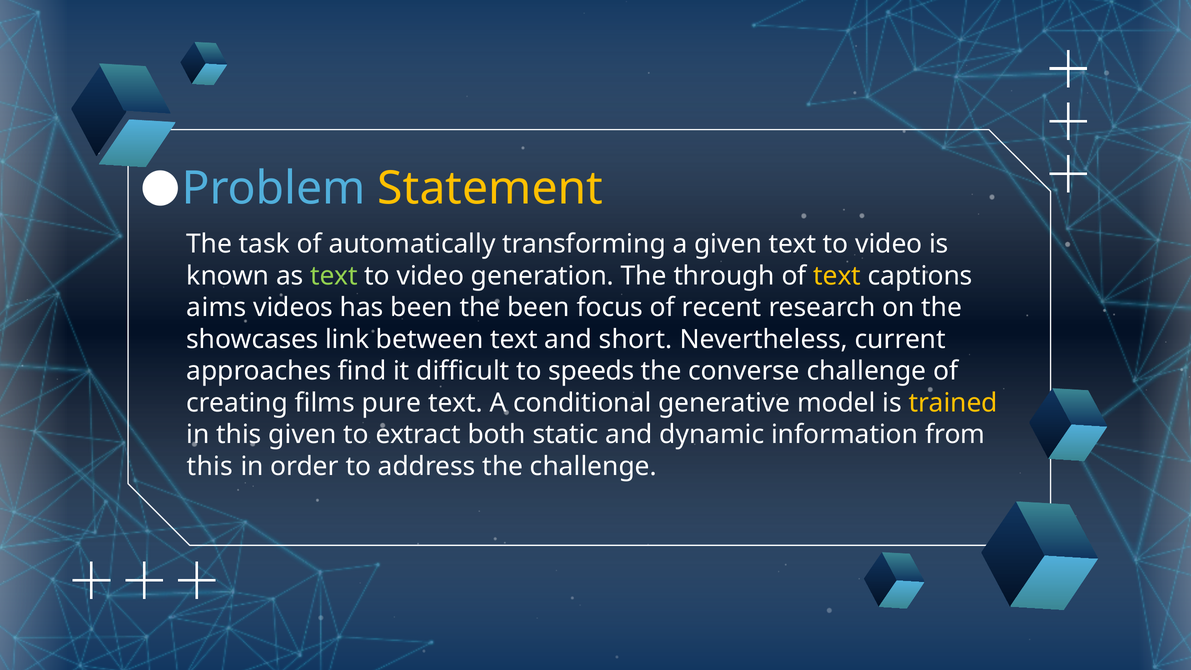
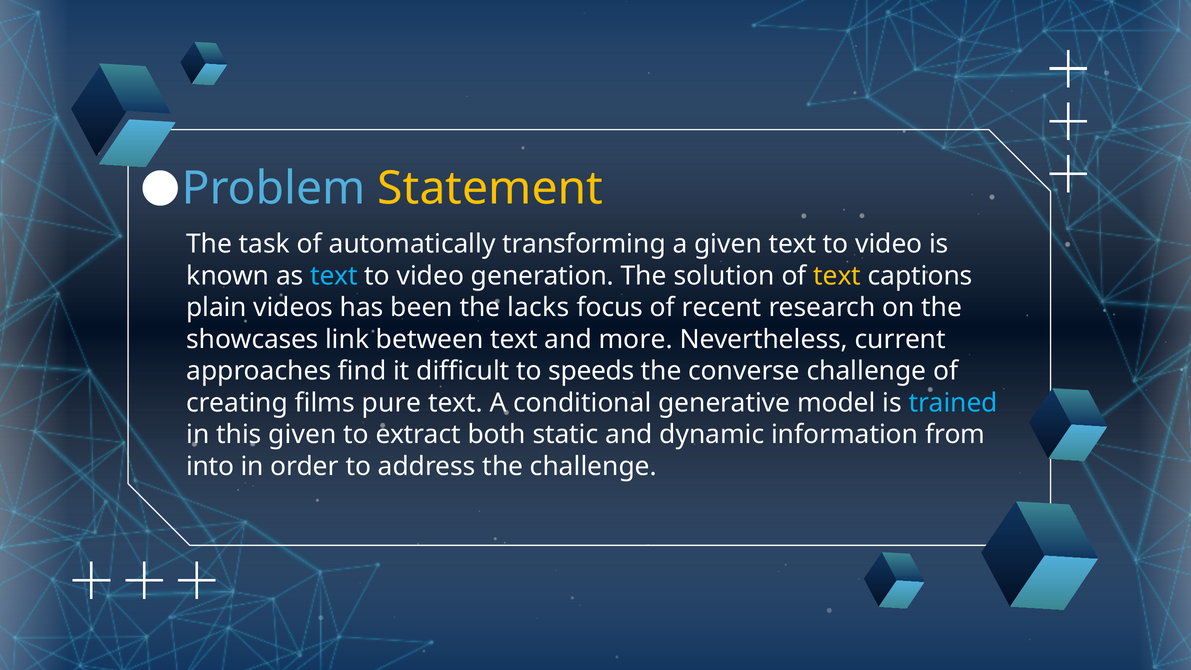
text colour: light green -> light blue (334, 276)
through: through -> solution (724, 276)
aims: aims -> plain (217, 308)
the been: been -> lacks (538, 308)
short: short -> more (636, 339)
trained colour: yellow -> light blue (953, 403)
this: this -> into (210, 466)
